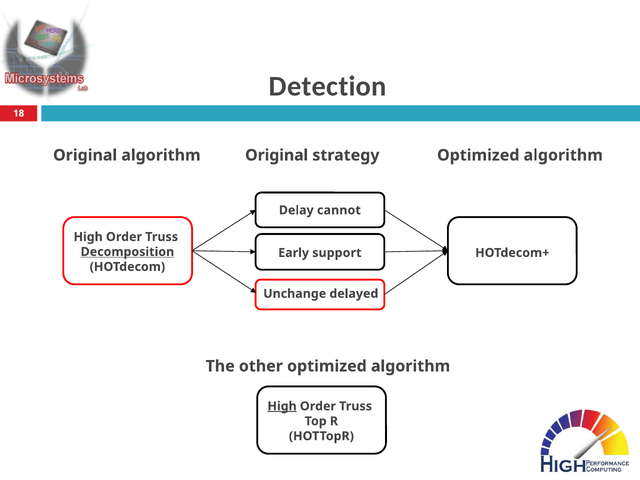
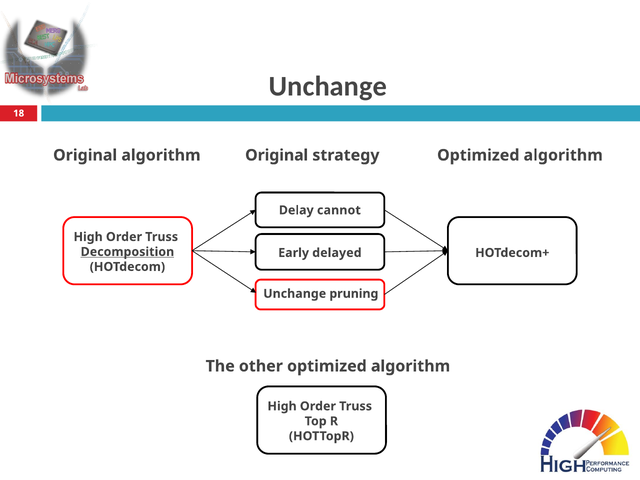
Detection: Detection -> Unchange (328, 86)
support: support -> delayed (337, 253)
delayed: delayed -> pruning (354, 294)
High underline: present -> none (282, 406)
